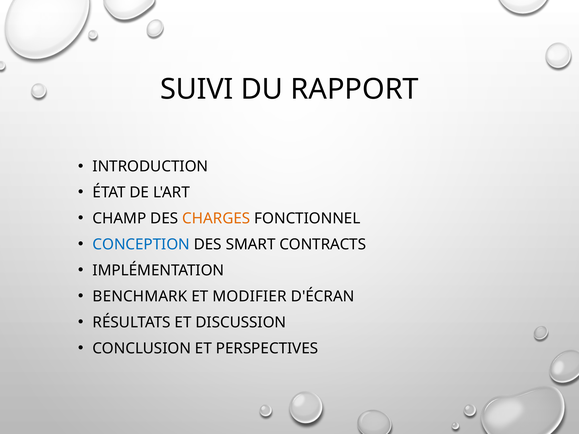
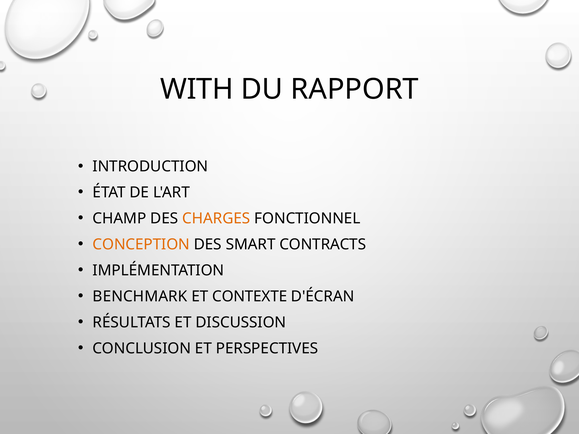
SUIVI: SUIVI -> WITH (197, 89)
CONCEPTION colour: blue -> orange (141, 245)
MODIFIER: MODIFIER -> CONTEXTE (250, 297)
